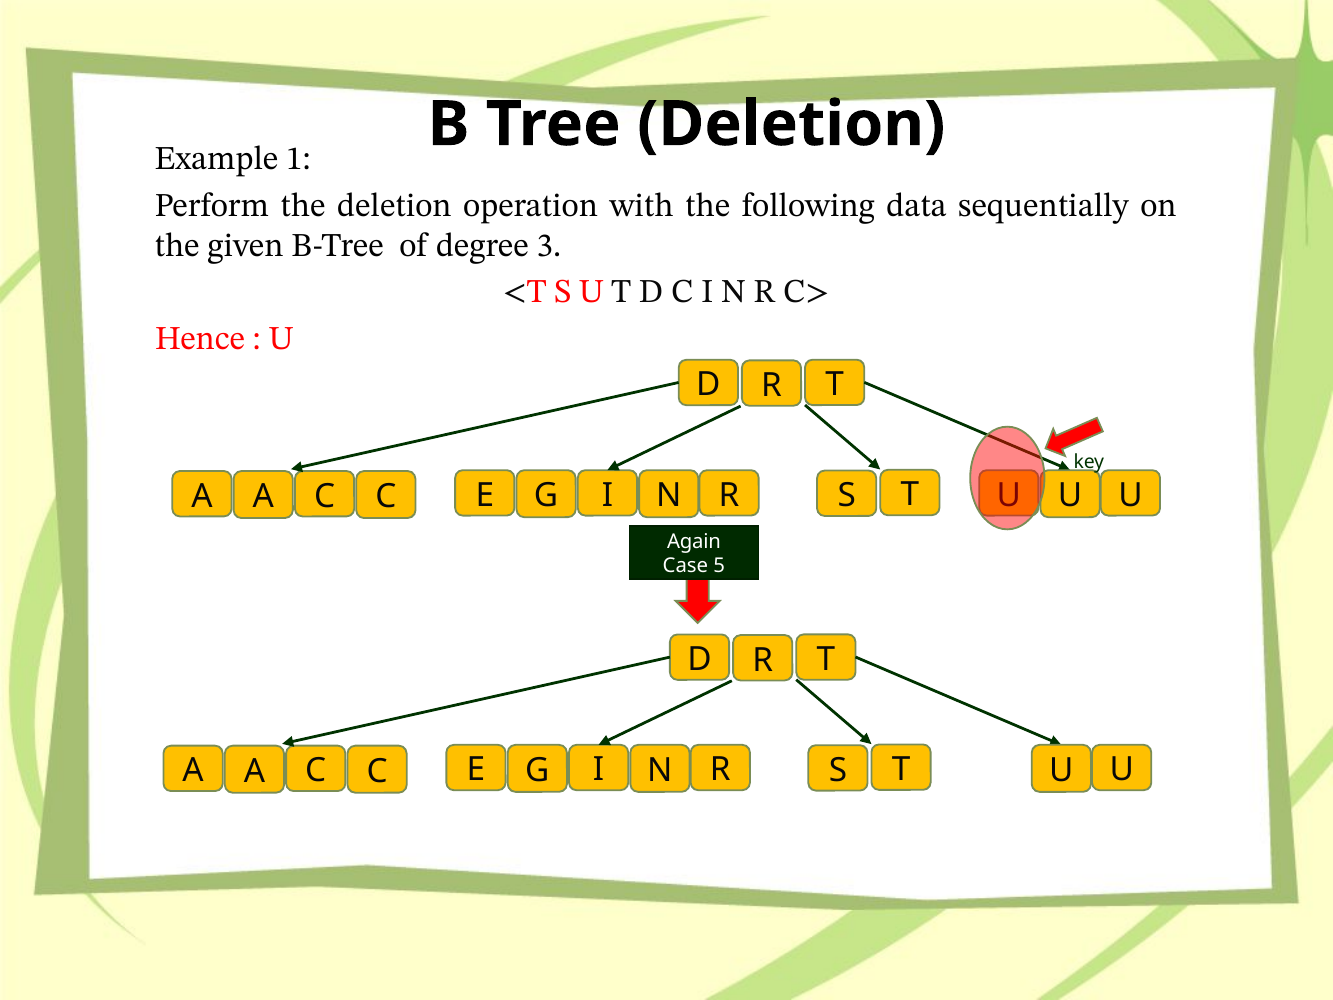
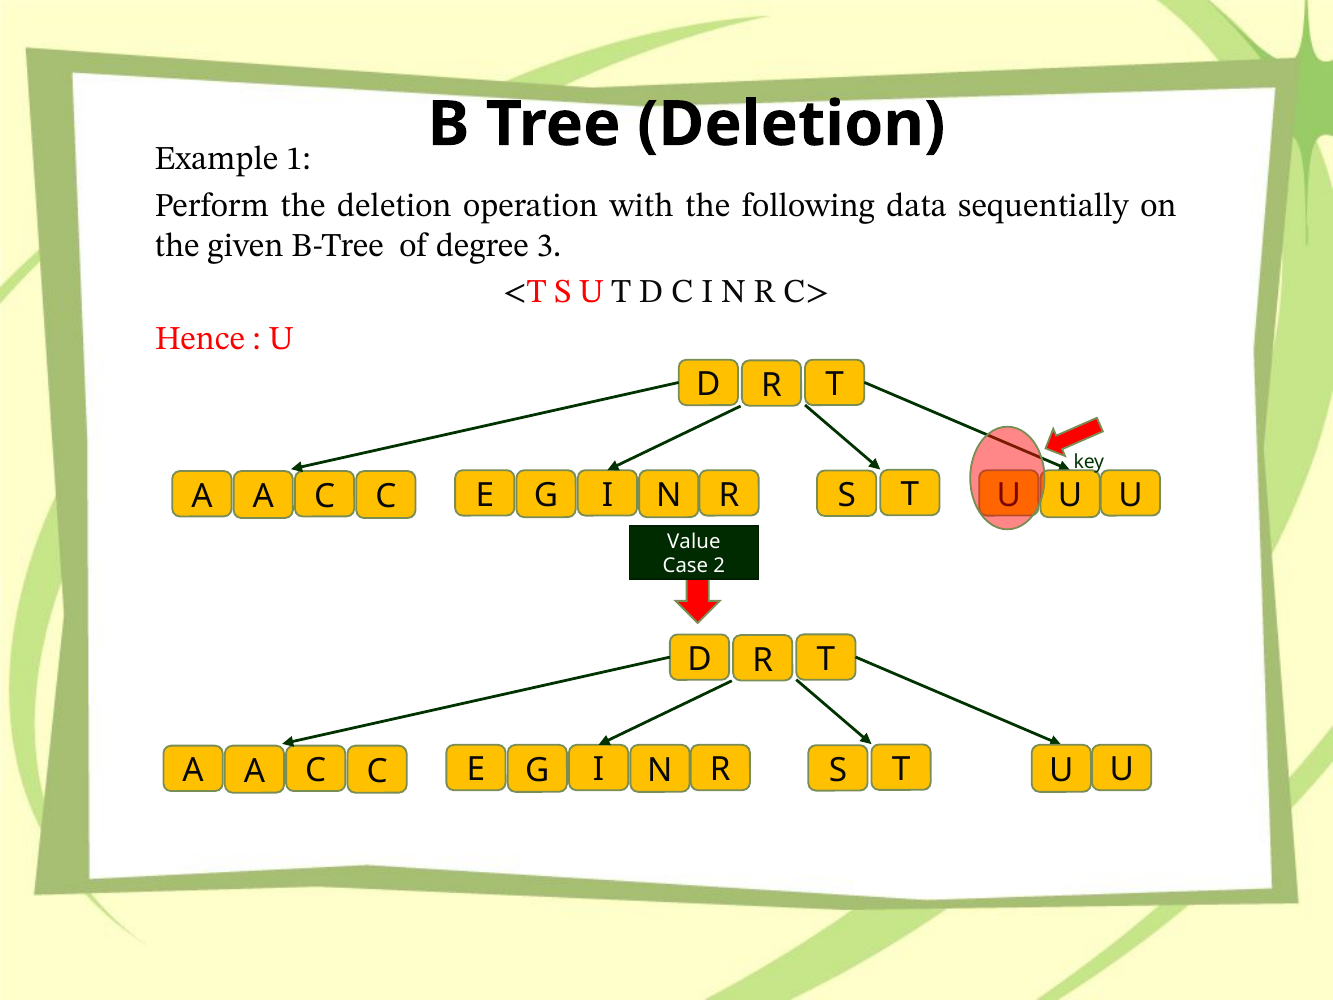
Again: Again -> Value (694, 541)
5: 5 -> 2 (719, 566)
